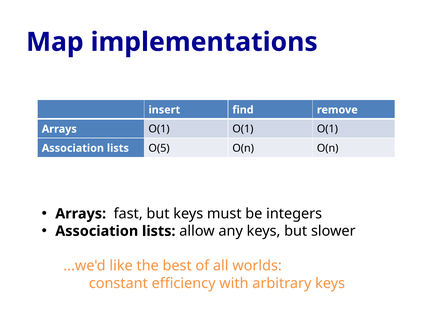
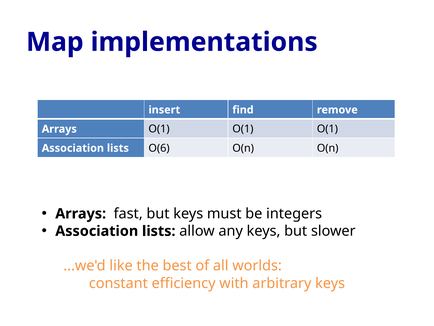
O(5: O(5 -> O(6 (159, 148)
